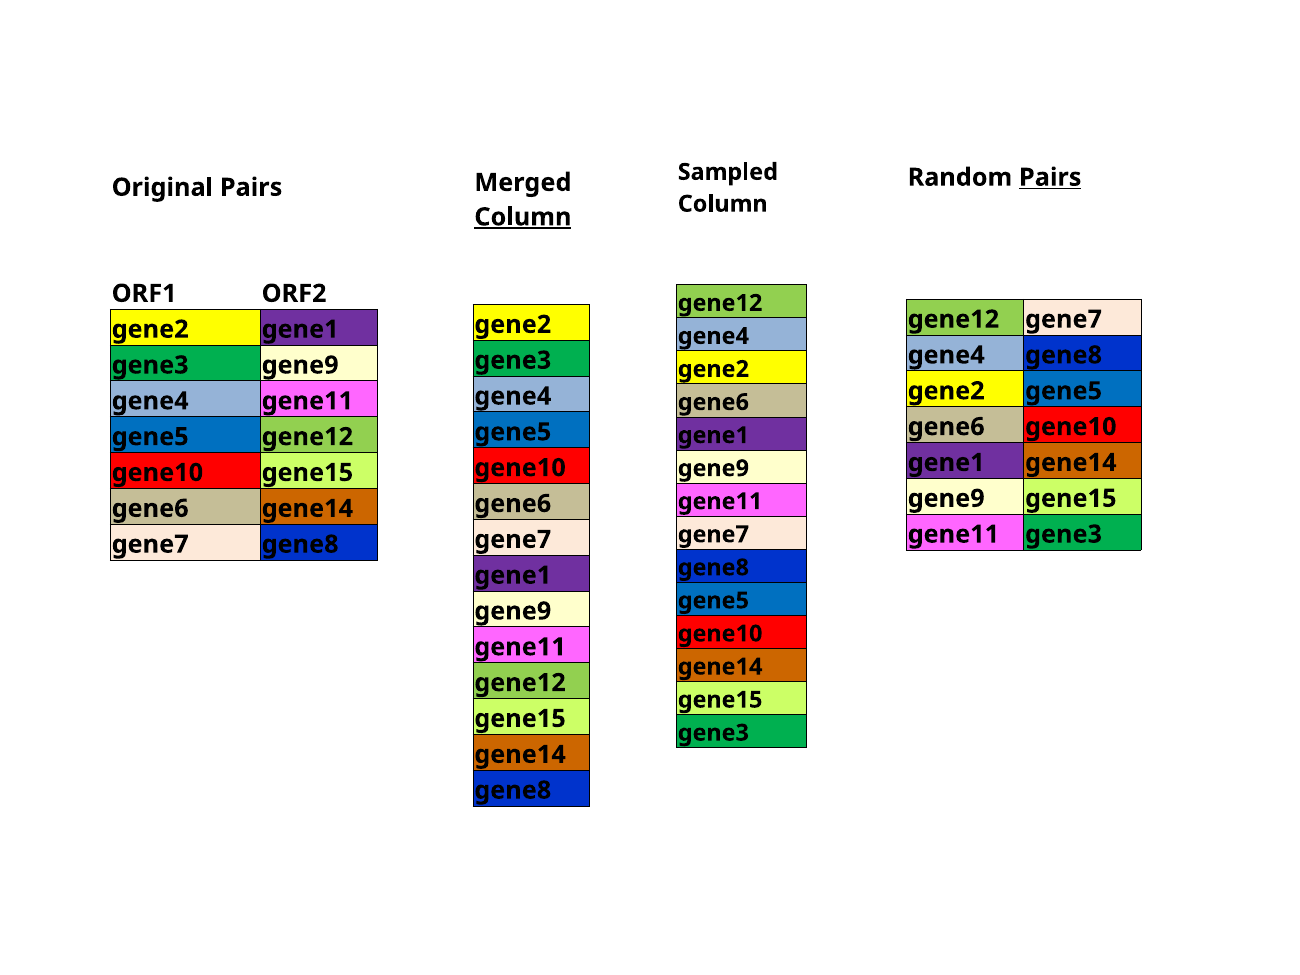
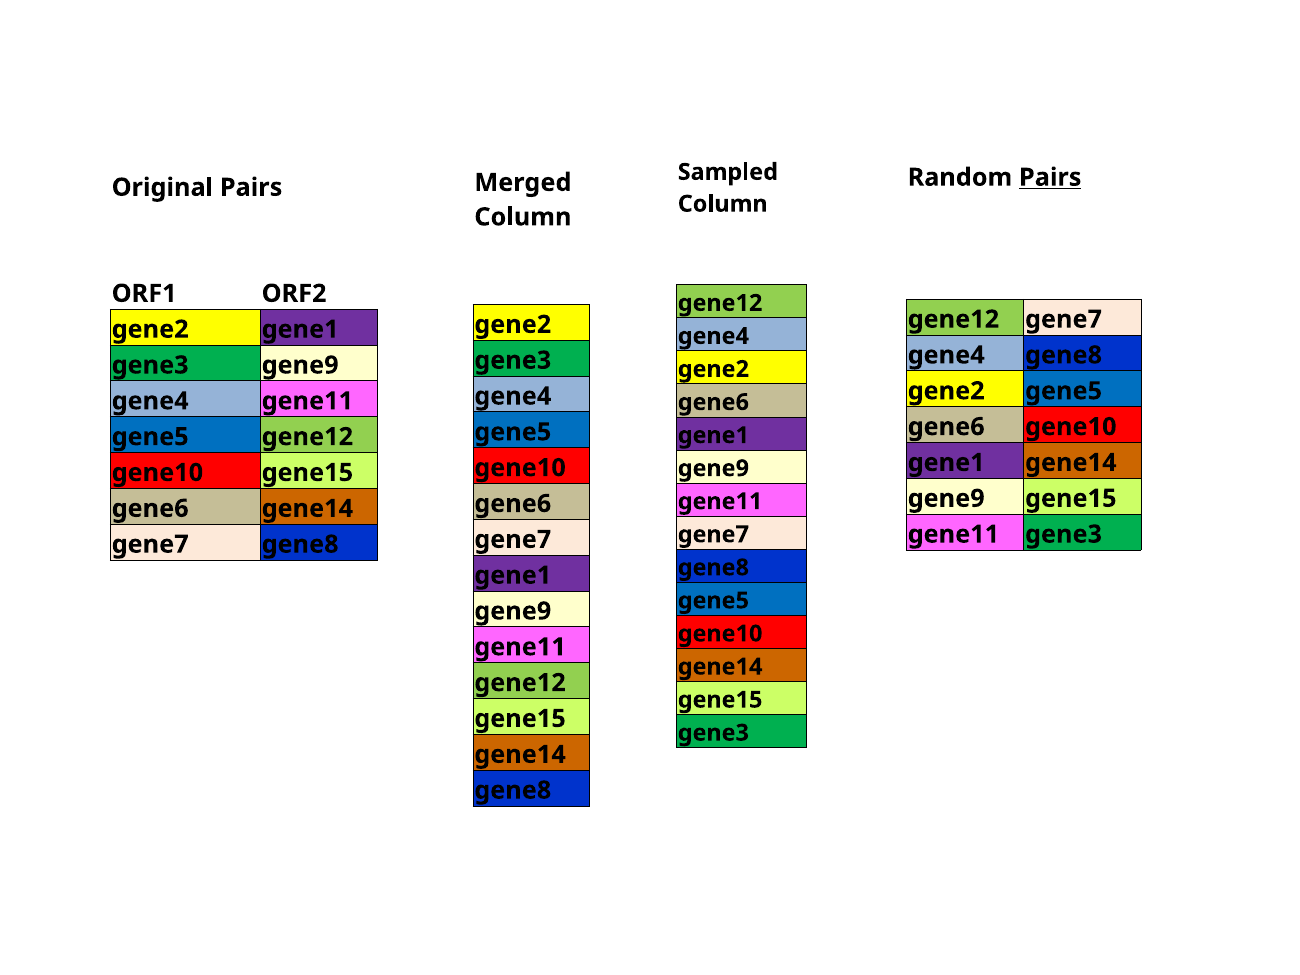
Column underline: present -> none (523, 217)
